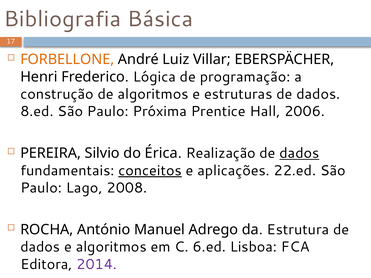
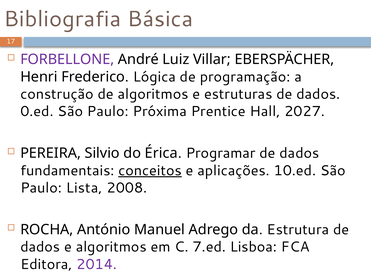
FORBELLONE colour: orange -> purple (67, 60)
8.ed: 8.ed -> 0.ed (37, 112)
2006: 2006 -> 2027 (305, 112)
Realização: Realização -> Programar (221, 153)
dados underline: present -> none (299, 153)
22.ed: 22.ed -> 10.ed (295, 171)
Lago: Lago -> Lista (84, 188)
6.ed: 6.ed -> 7.ed (209, 247)
